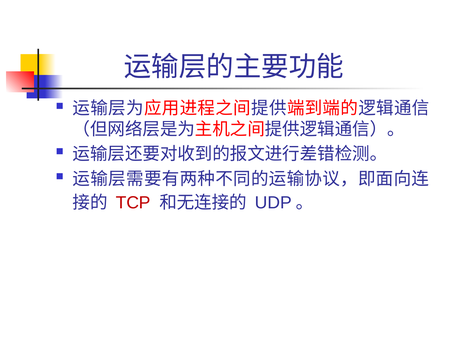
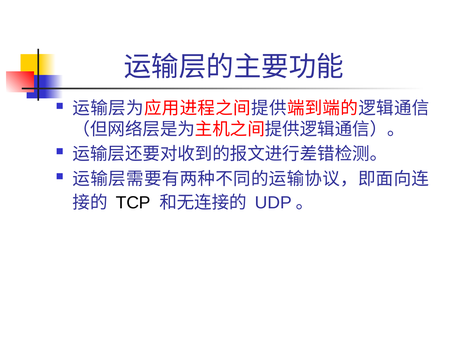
TCP colour: red -> black (133, 202)
